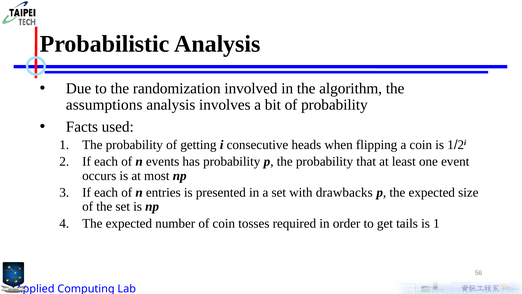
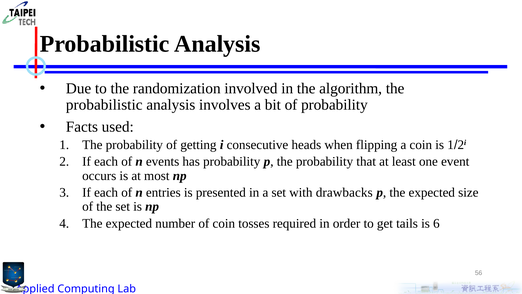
assumptions: assumptions -> probabilistic (104, 105)
tails is 1: 1 -> 6 (436, 223)
